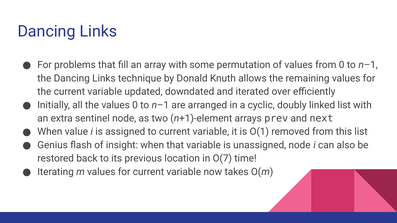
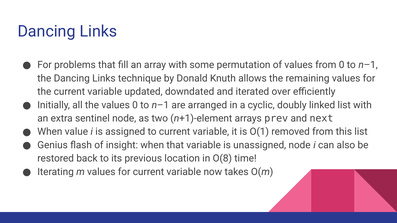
O(7: O(7 -> O(8 (222, 159)
